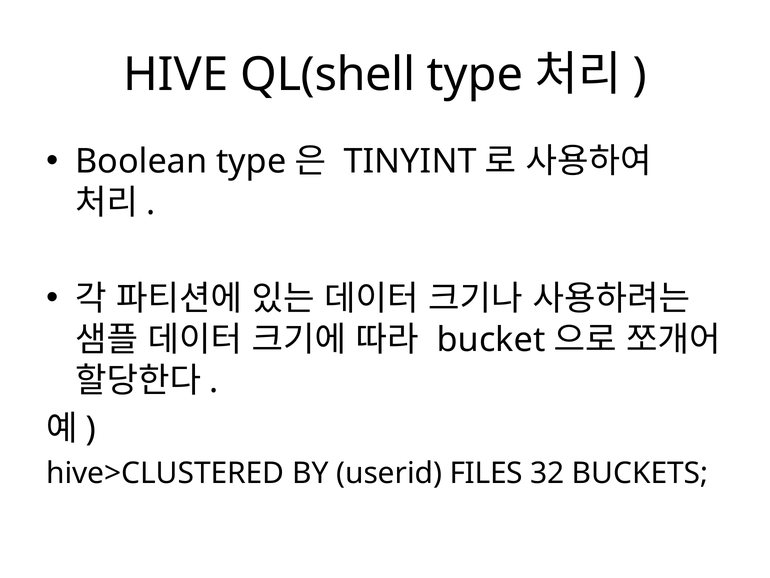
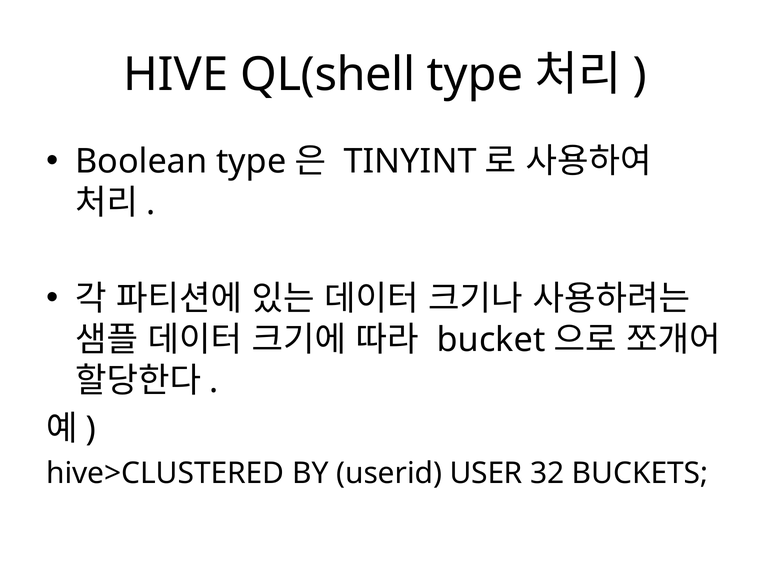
FILES: FILES -> USER (486, 473)
